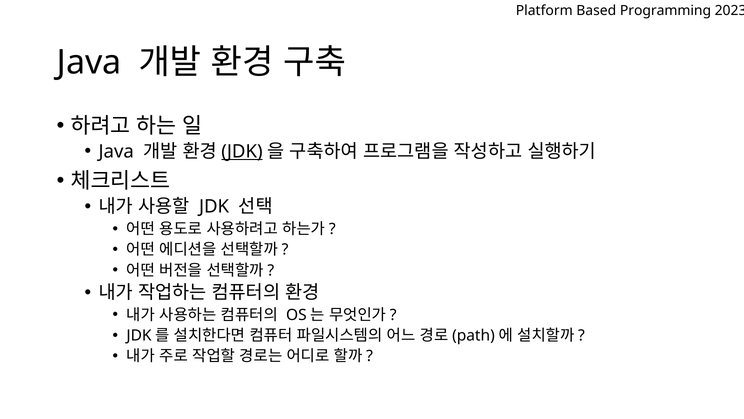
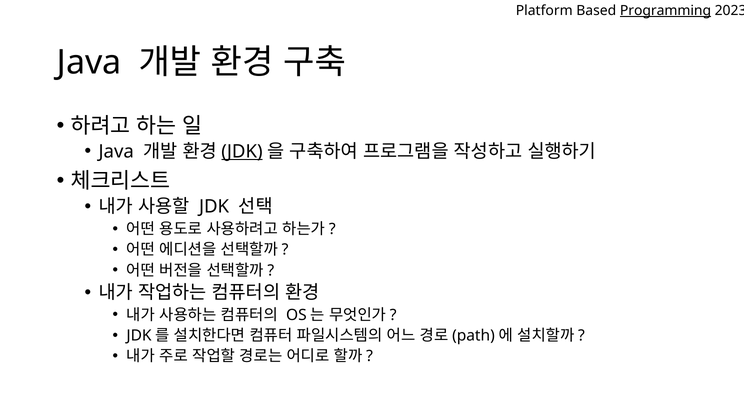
Programming underline: none -> present (666, 11)
